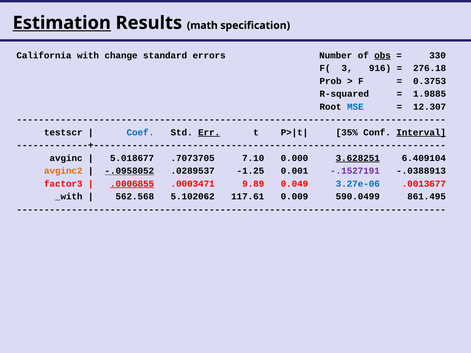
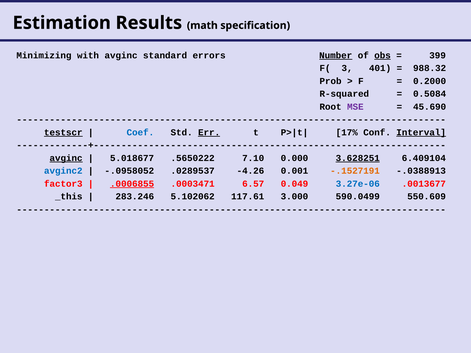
Estimation underline: present -> none (62, 23)
California: California -> Minimizing (44, 56)
with change: change -> avginc (121, 56)
Number underline: none -> present (336, 56)
330: 330 -> 399 (438, 56)
916: 916 -> 401 (380, 68)
276.18: 276.18 -> 988.32 (430, 68)
0.3753: 0.3753 -> 0.2000 (430, 81)
1.9885: 1.9885 -> 0.5084 (430, 94)
MSE colour: blue -> purple (355, 107)
12.307: 12.307 -> 45.690 (430, 107)
testscr underline: none -> present (63, 133)
35%: 35% -> 17% (347, 133)
avginc underline: none -> present (66, 158)
.7073705: .7073705 -> .5650222 (193, 158)
avginc2 colour: orange -> blue (63, 171)
-.0958052 underline: present -> none (129, 171)
-1.25: -1.25 -> -4.26 (250, 171)
-.1527191 colour: purple -> orange (355, 171)
9.89: 9.89 -> 6.57 (253, 184)
_with: _with -> _this (69, 197)
562.568: 562.568 -> 283.246 (135, 197)
0.009: 0.009 -> 3.000 (294, 197)
861.495: 861.495 -> 550.609 (427, 197)
